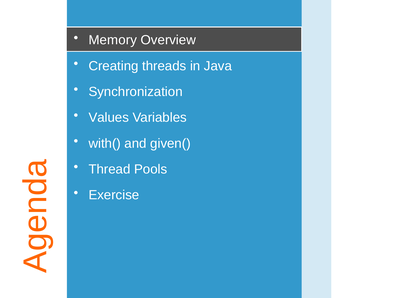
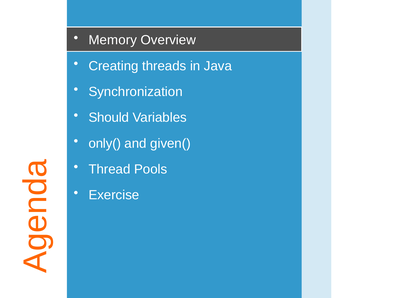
Values: Values -> Should (109, 117)
with(: with( -> only( (105, 143)
